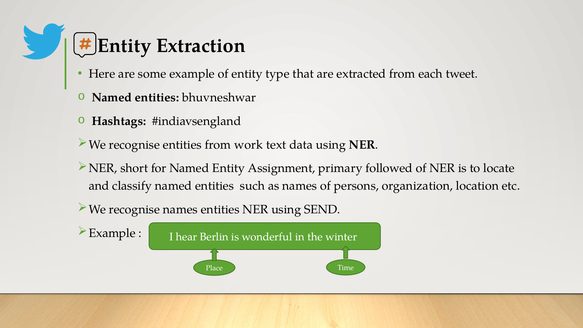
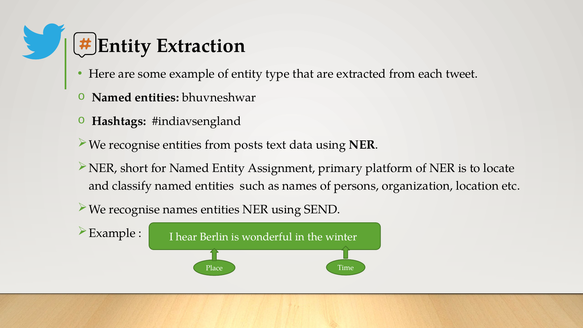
work: work -> posts (249, 145)
followed: followed -> platform (389, 168)
